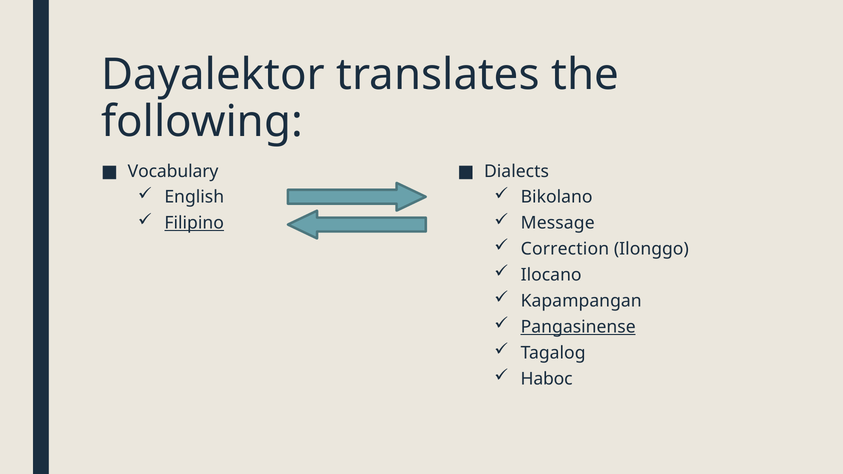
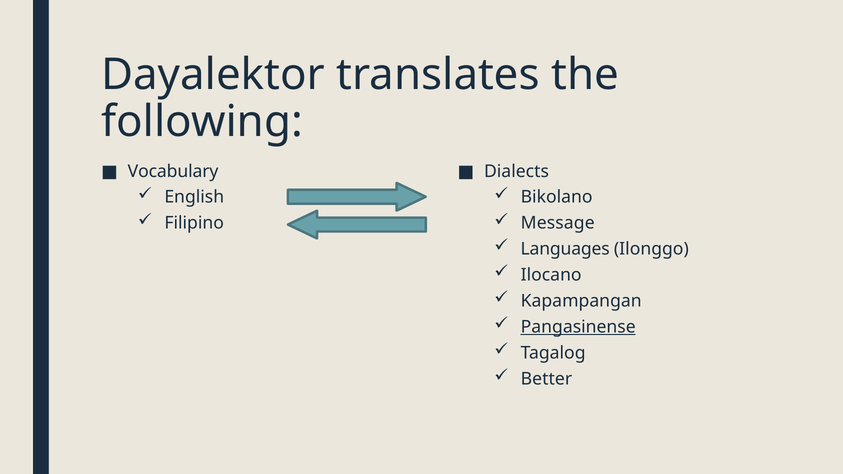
Filipino underline: present -> none (194, 223)
Correction: Correction -> Languages (565, 249)
Haboc: Haboc -> Better (546, 379)
